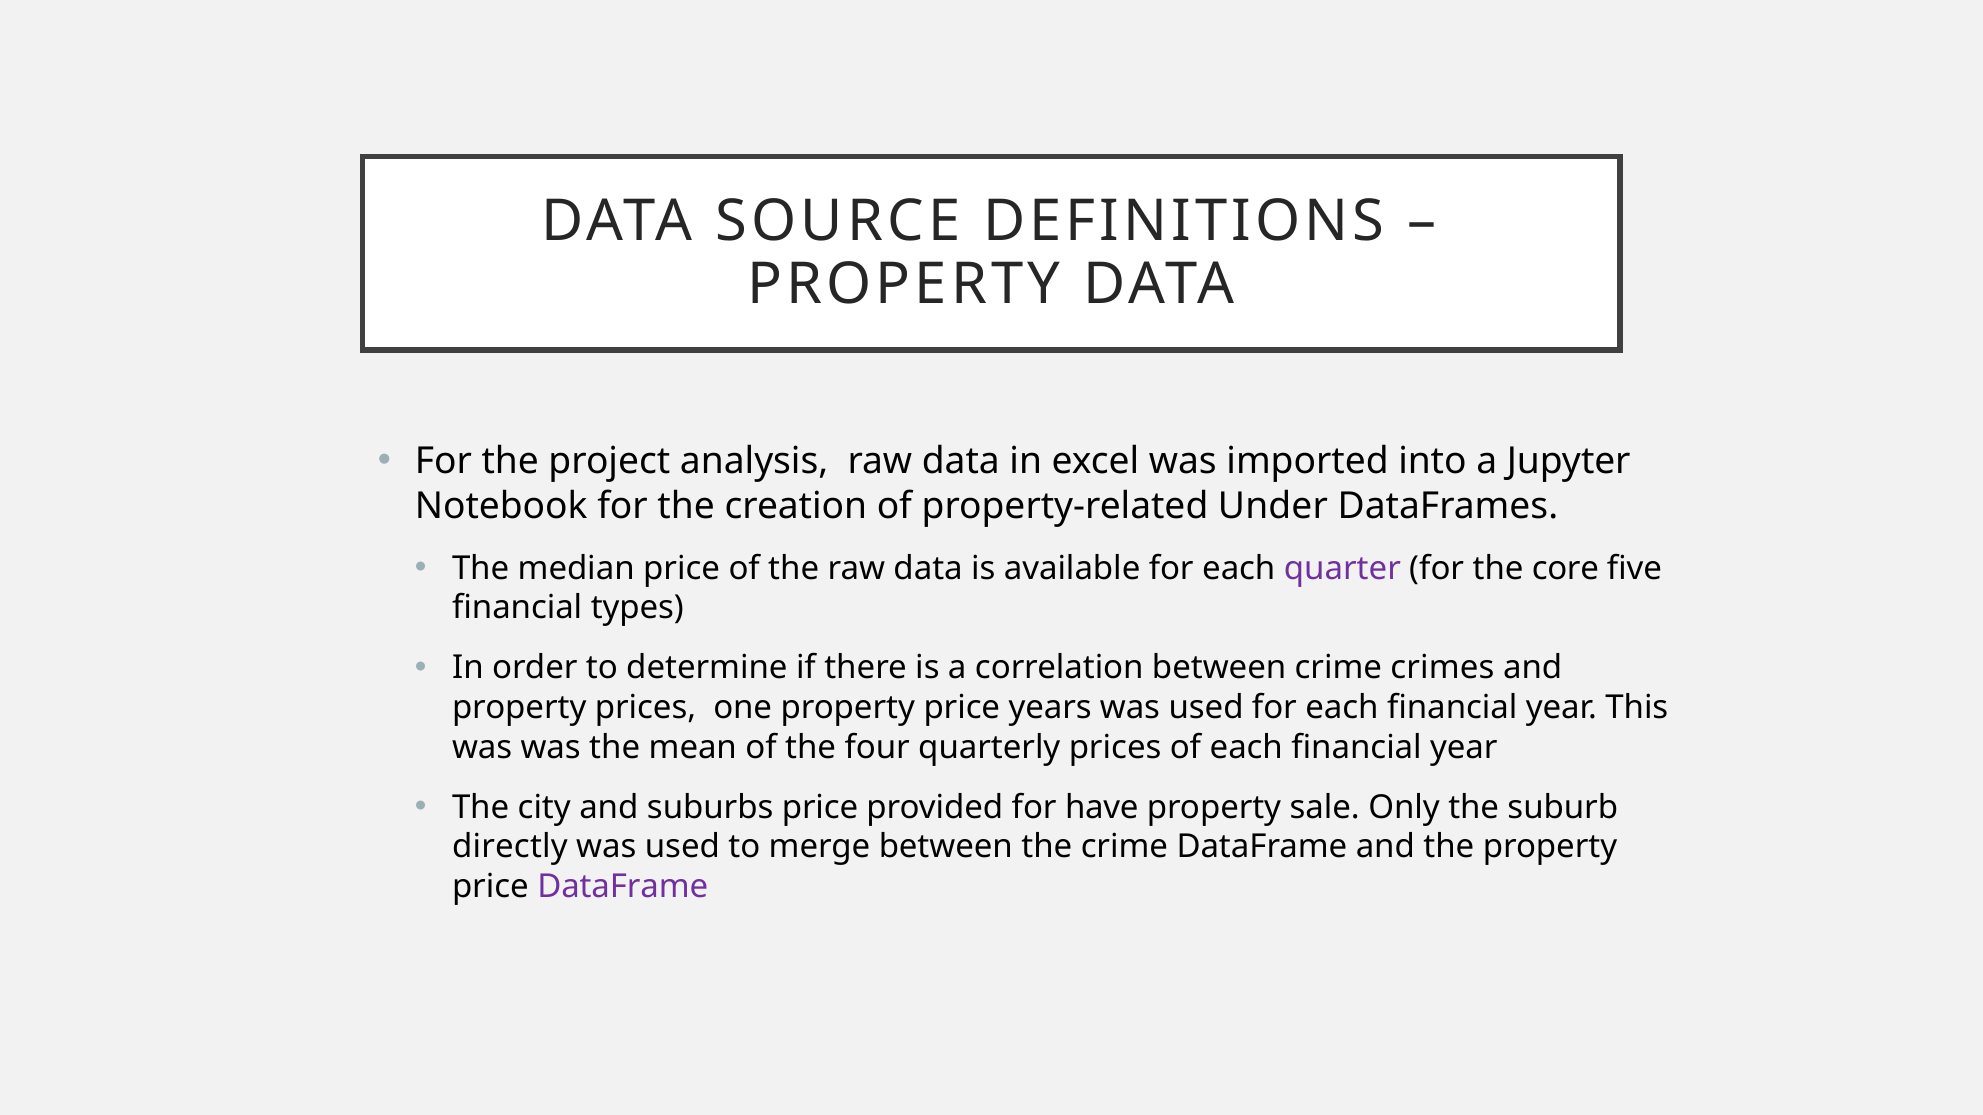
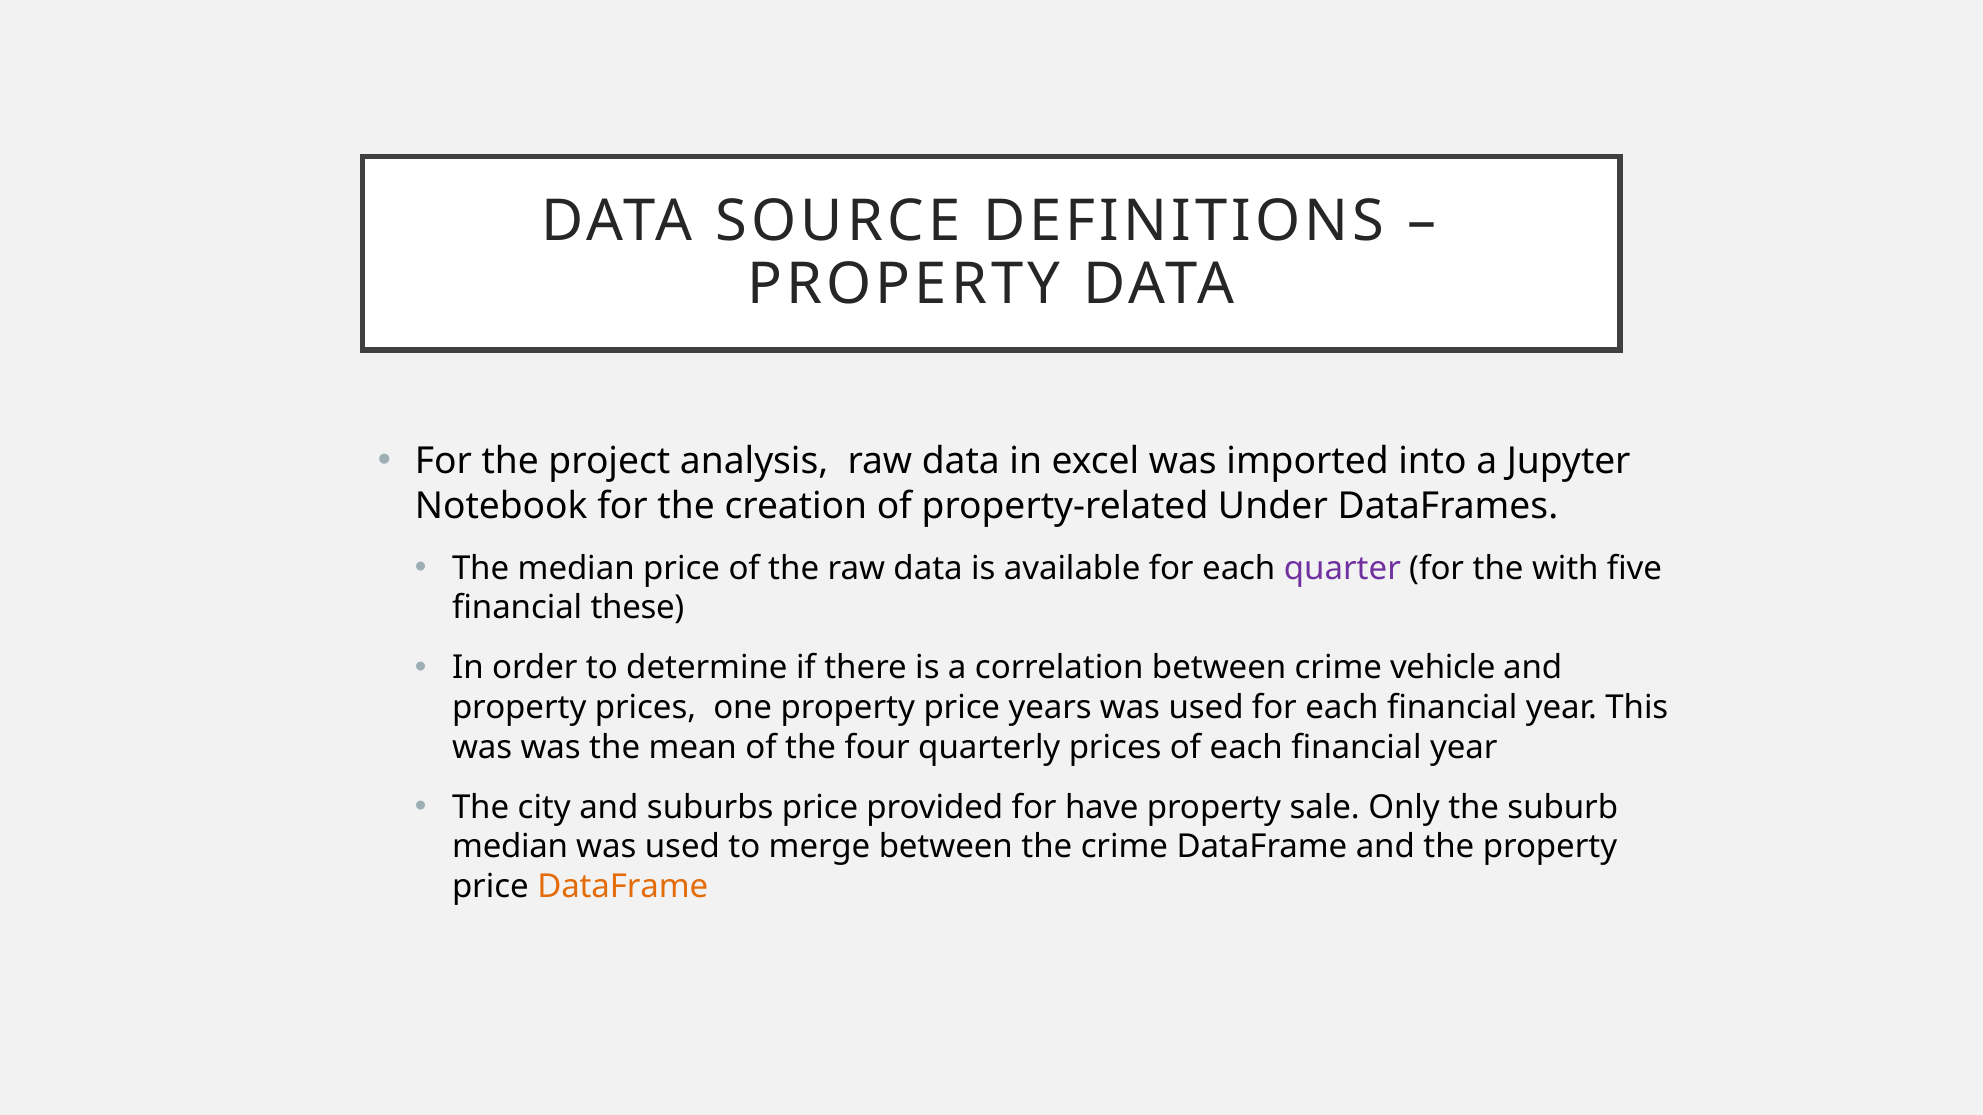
core: core -> with (1565, 568)
types: types -> these (637, 608)
crimes: crimes -> vehicle (1443, 668)
directly: directly -> median (510, 847)
DataFrame colour: purple -> orange (623, 887)
